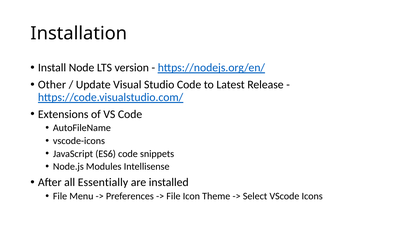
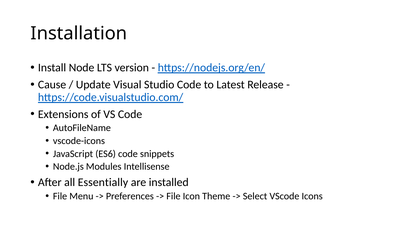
Other: Other -> Cause (52, 85)
